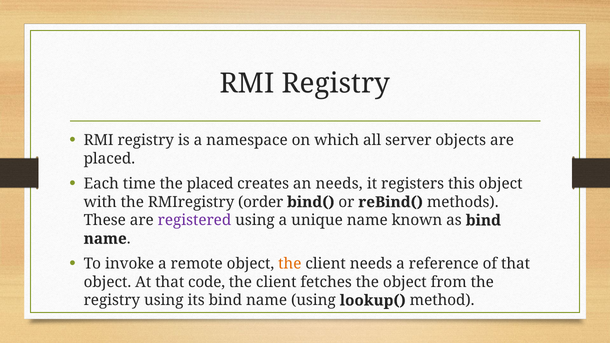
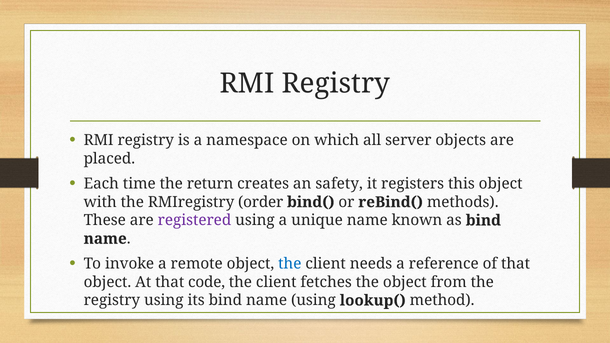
the placed: placed -> return (210, 184)
an needs: needs -> safety (339, 184)
the colour: orange -> blue (290, 264)
